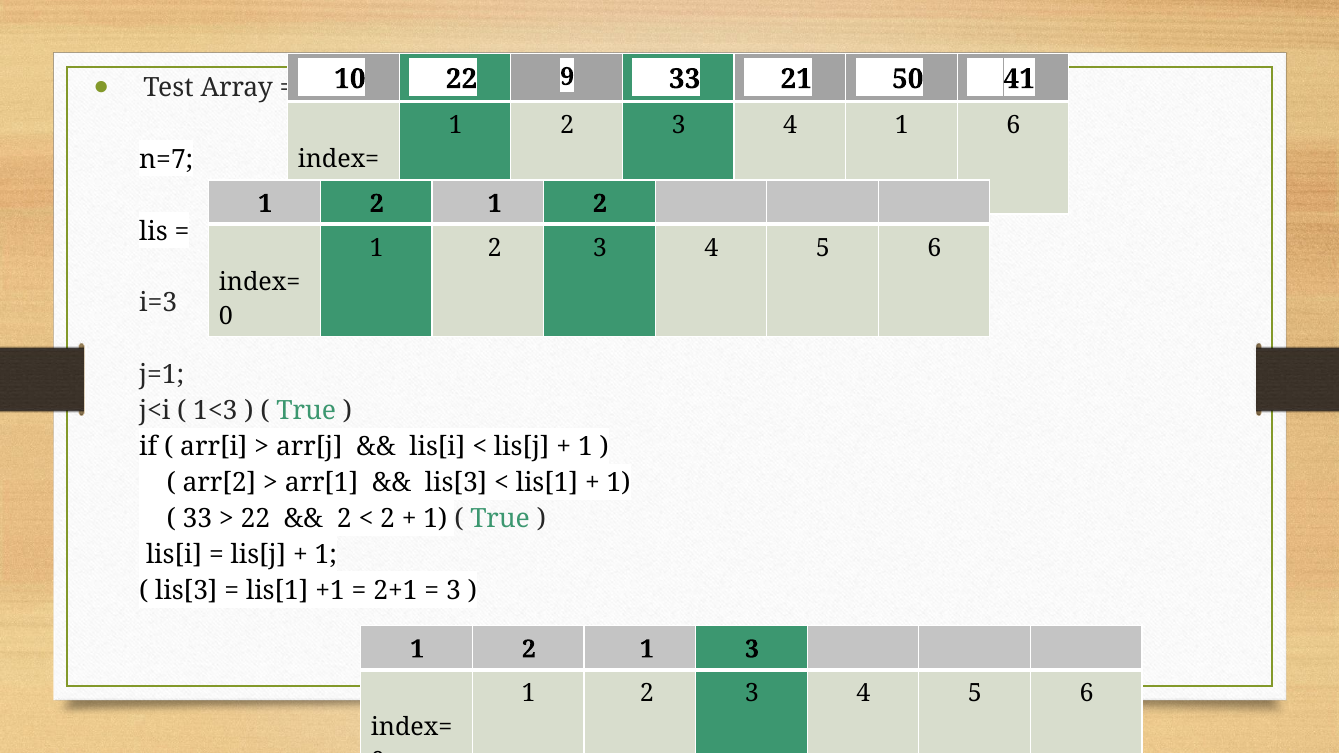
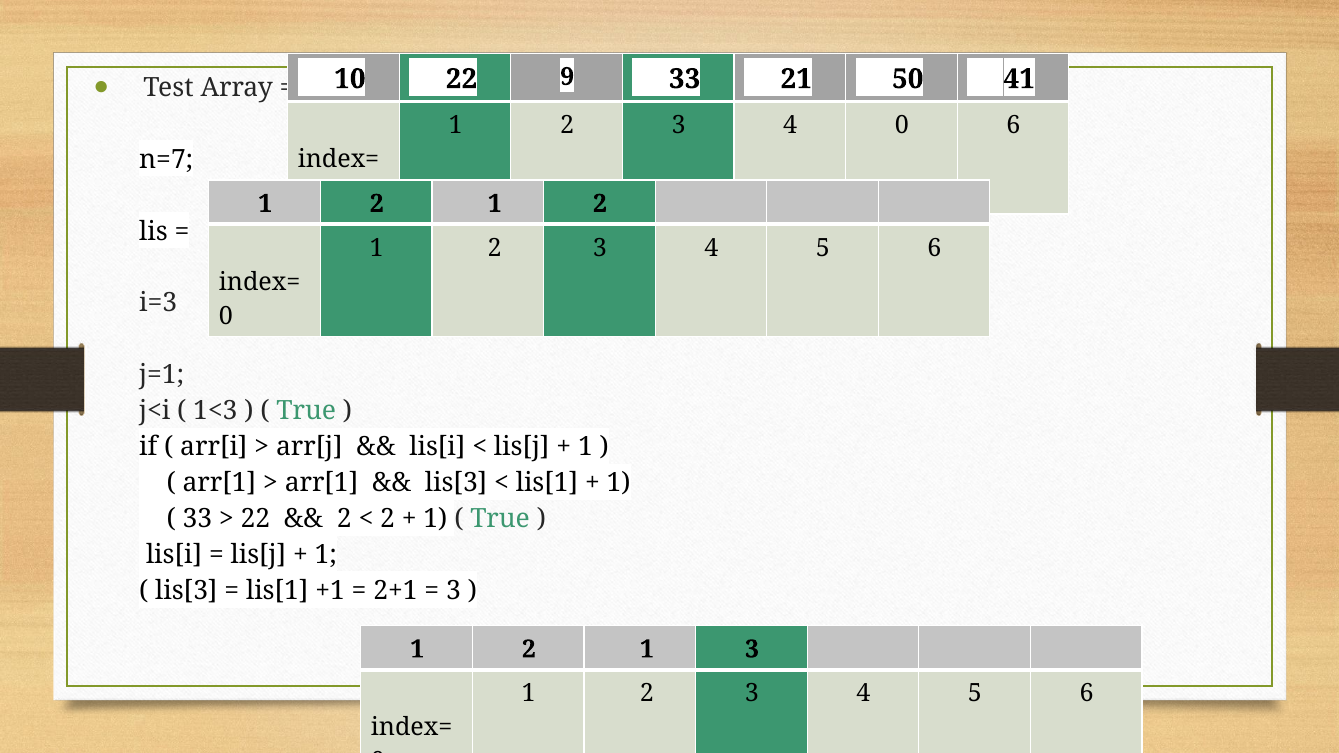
4 1: 1 -> 0 (902, 125)
arr[2: arr[2 -> arr[1 (219, 483)
